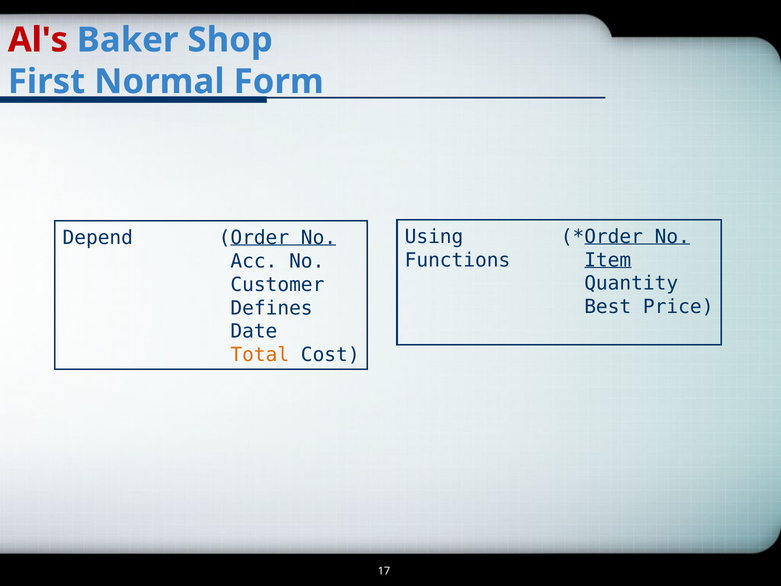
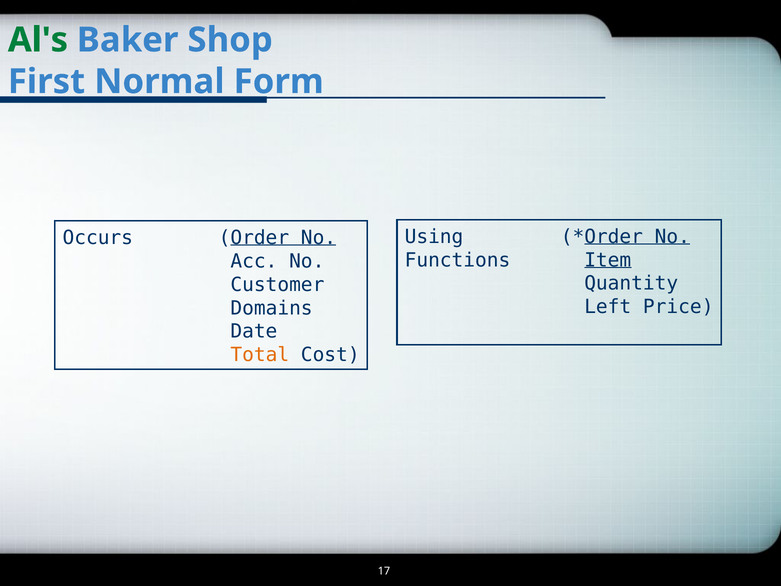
Al's colour: red -> green (38, 40)
Depend: Depend -> Occurs (98, 238)
Best: Best -> Left (608, 307)
Defines: Defines -> Domains (272, 308)
